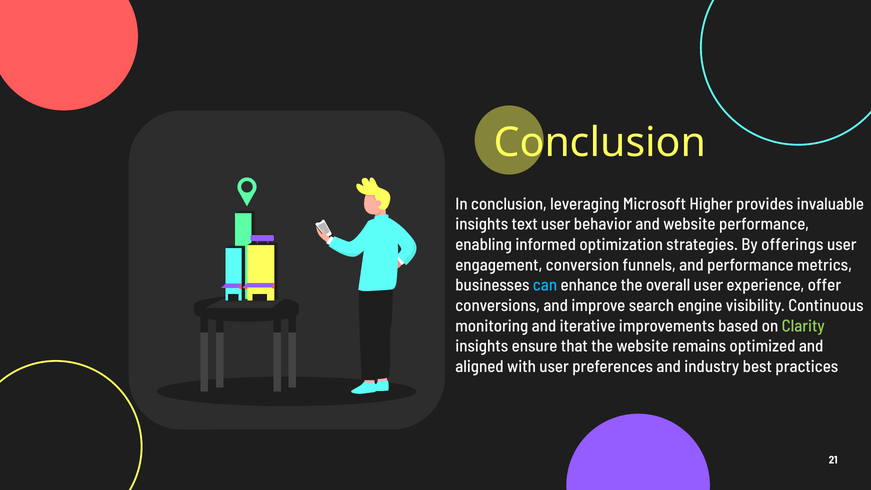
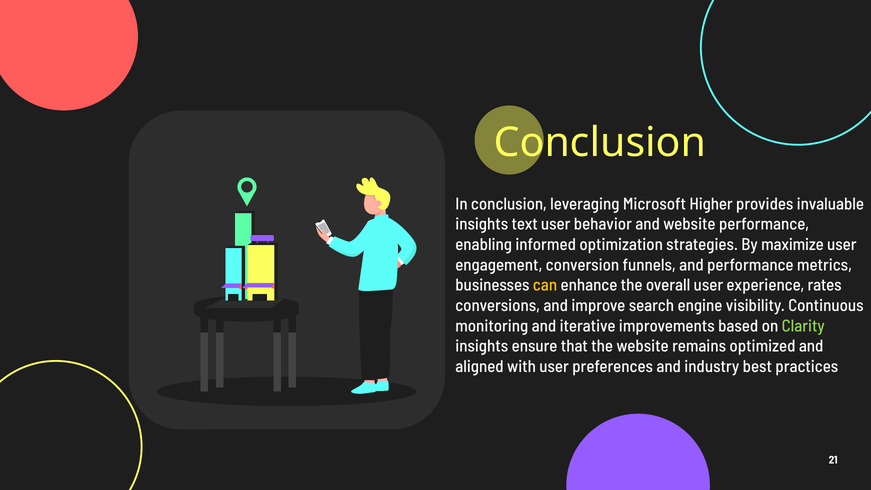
offerings: offerings -> maximize (792, 245)
can colour: light blue -> yellow (545, 285)
offer: offer -> rates (825, 285)
